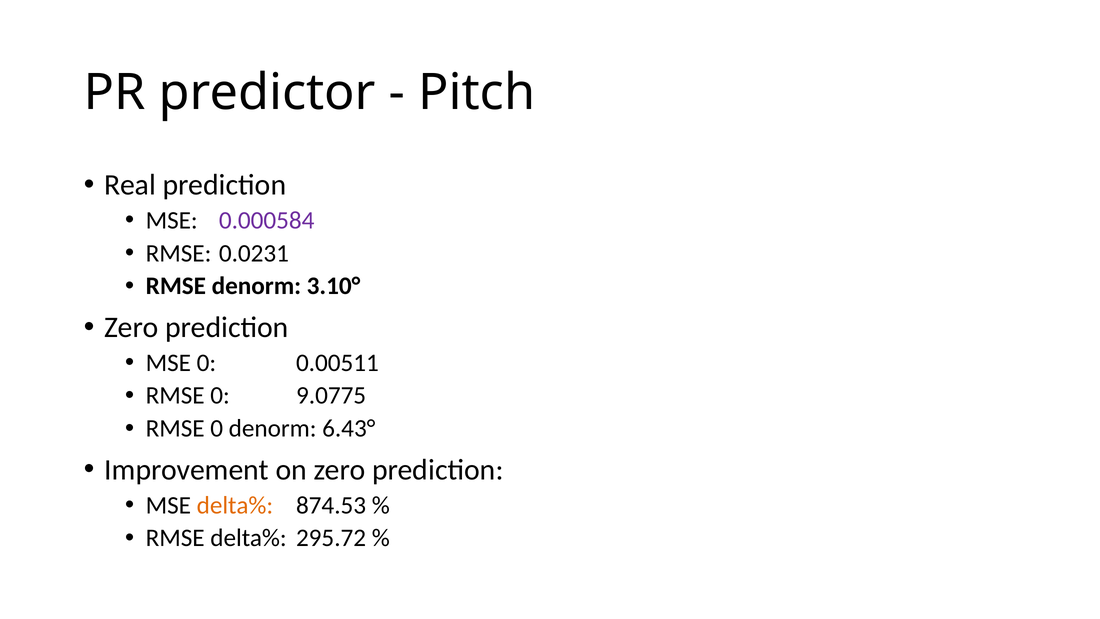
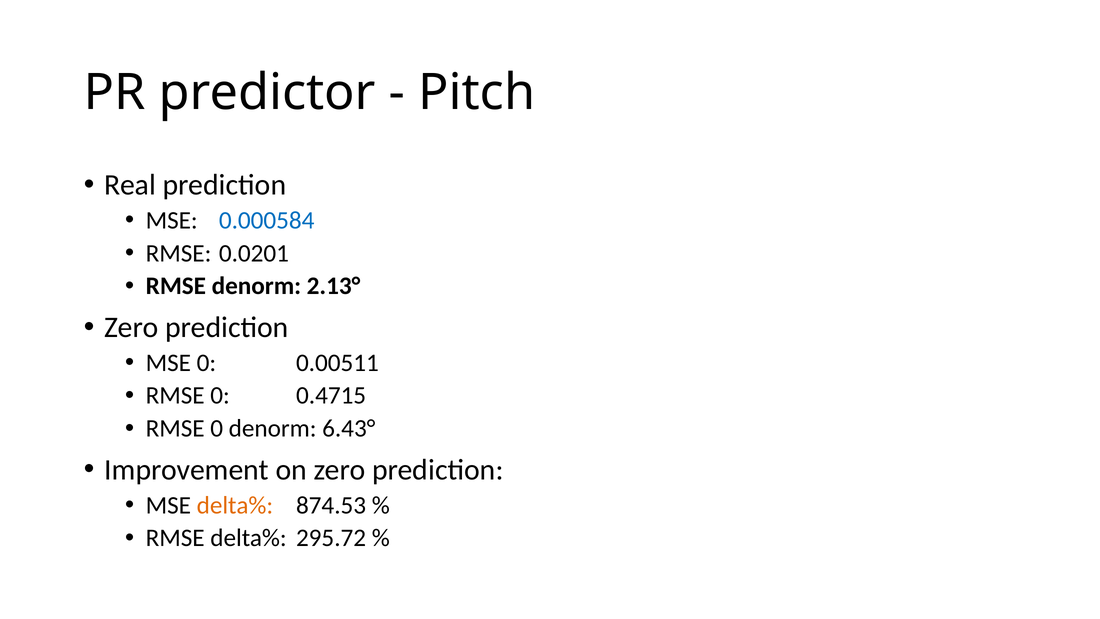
0.000584 colour: purple -> blue (267, 220)
0.0231: 0.0231 -> 0.0201 (254, 253)
3.10°: 3.10° -> 2.13° (334, 286)
9.0775: 9.0775 -> 0.4715 (331, 396)
